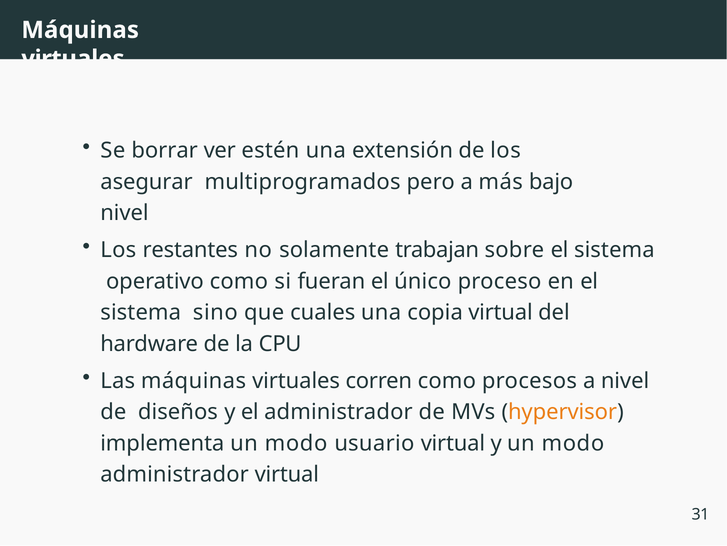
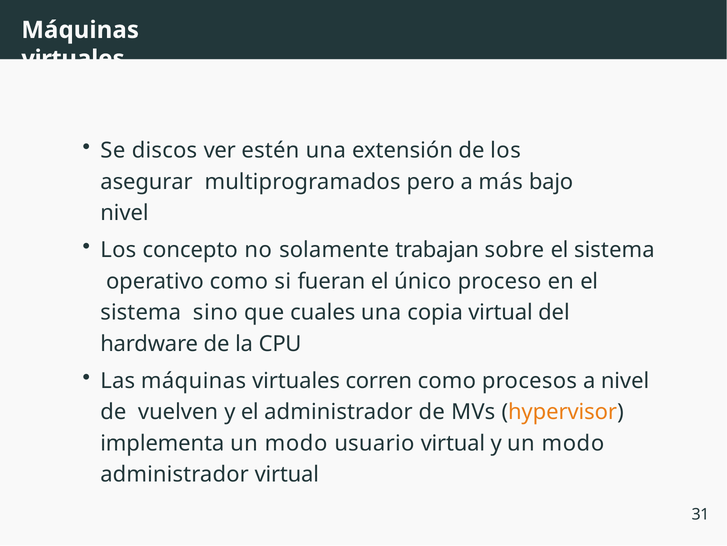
borrar: borrar -> discos (164, 151)
restantes: restantes -> concepto (190, 250)
diseños: diseños -> vuelven (178, 412)
